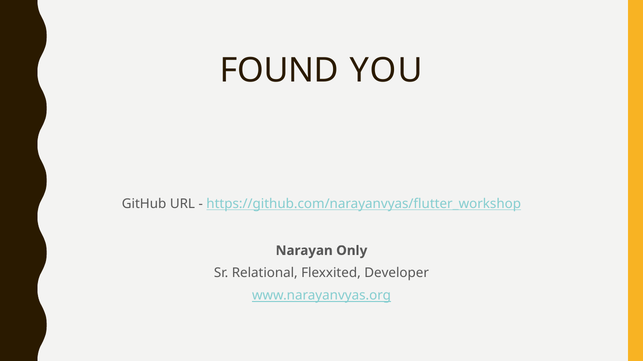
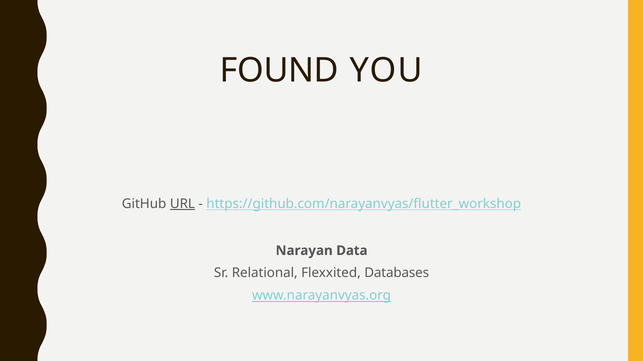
URL underline: none -> present (182, 204)
Only: Only -> Data (352, 251)
Developer: Developer -> Databases (397, 273)
